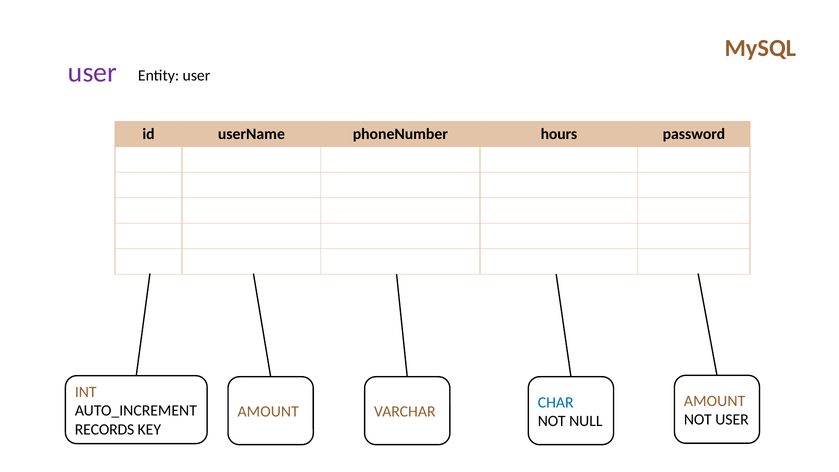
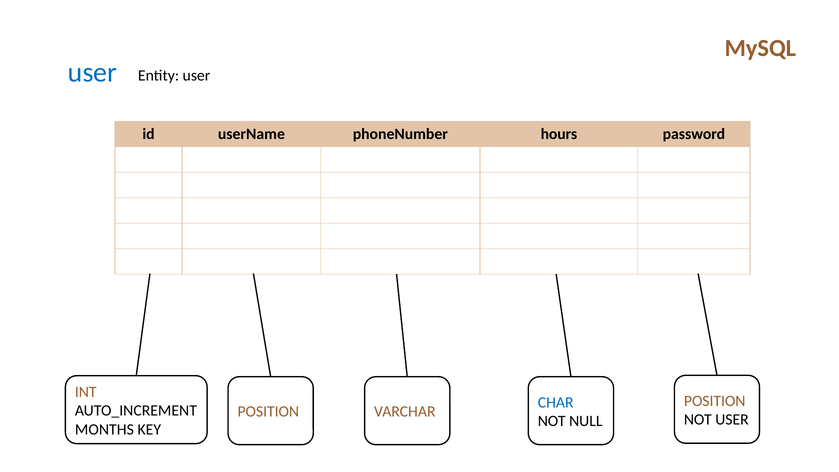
user colour: purple -> blue (93, 73)
AMOUNT: AMOUNT -> POSITION (715, 401)
AMOUNT: AMOUNT -> POSITION (268, 412)
RECORDS: RECORDS -> MONTHS (104, 430)
